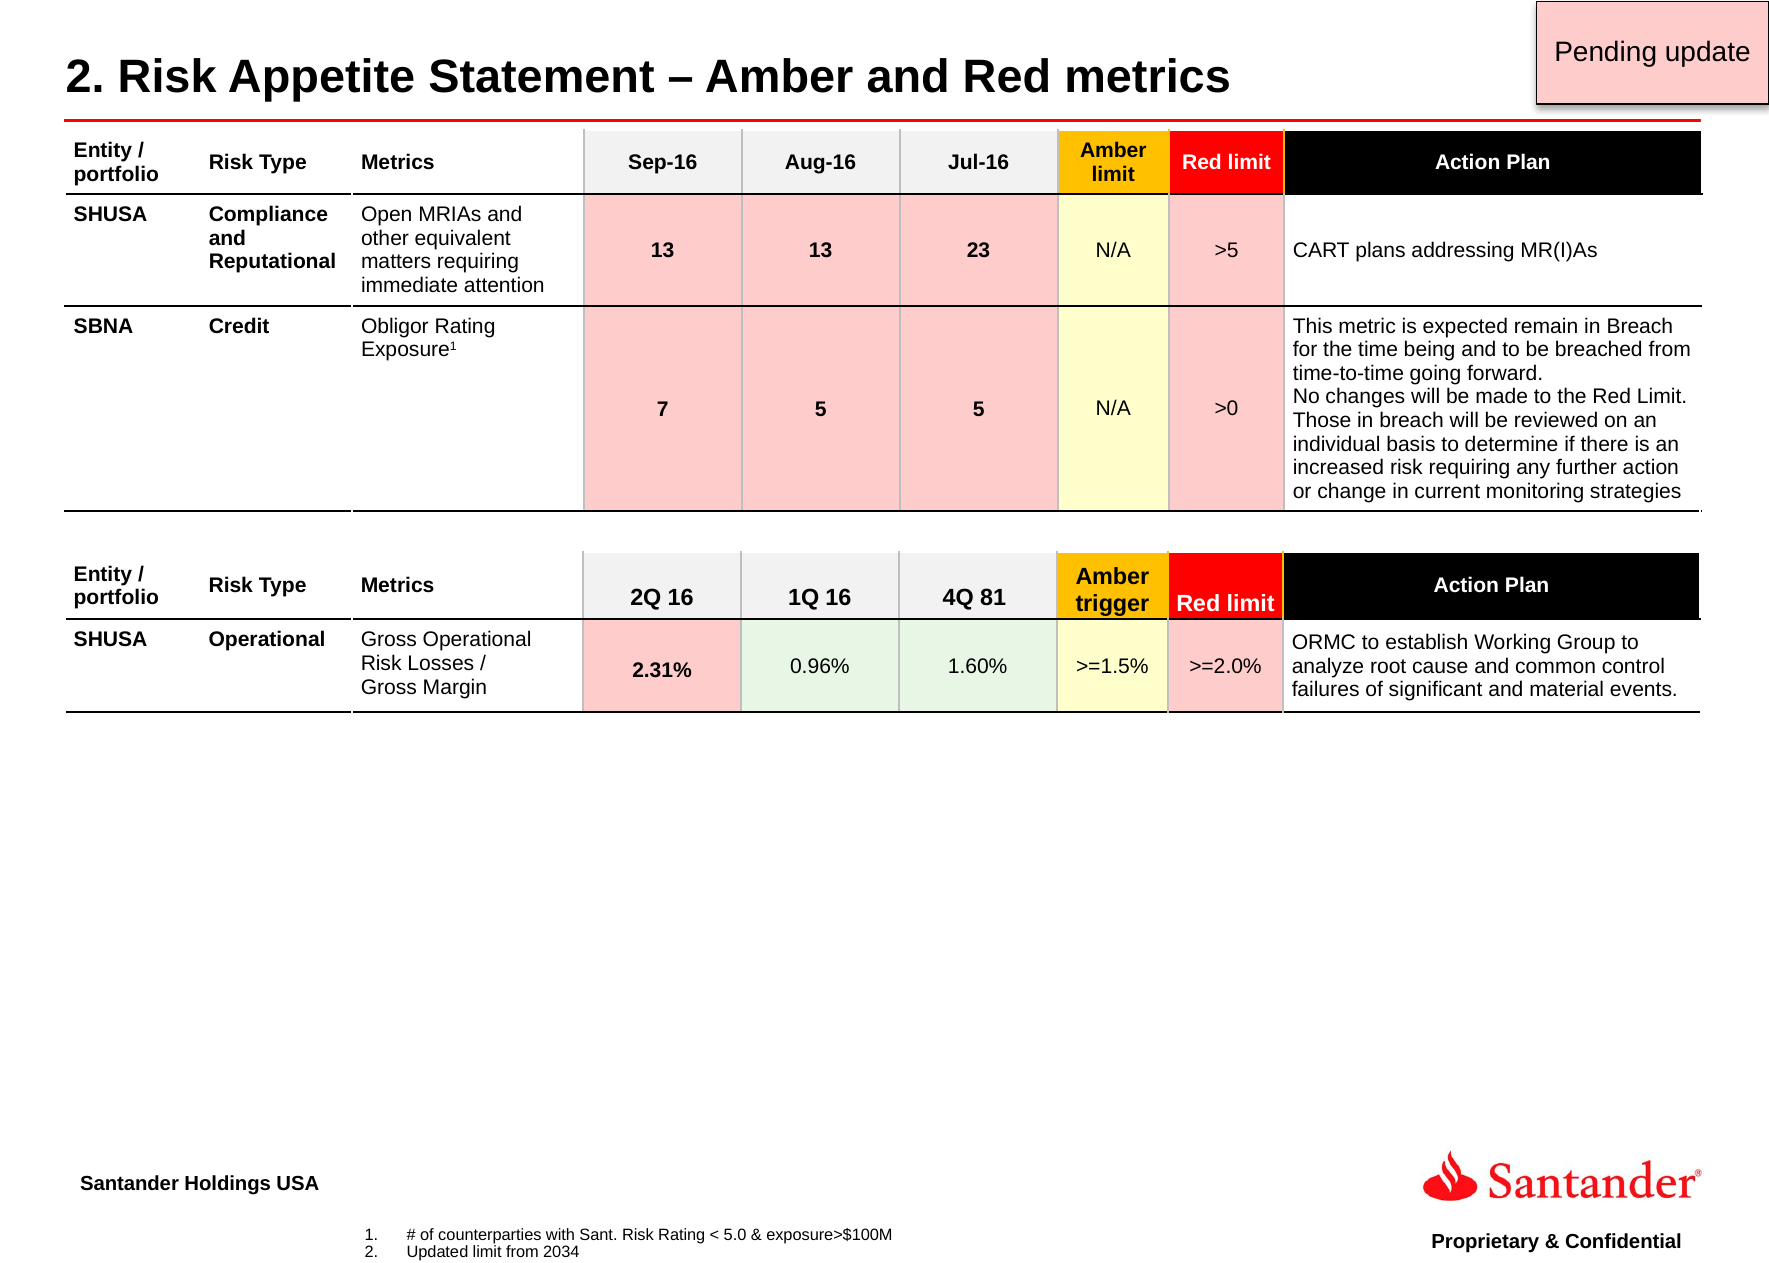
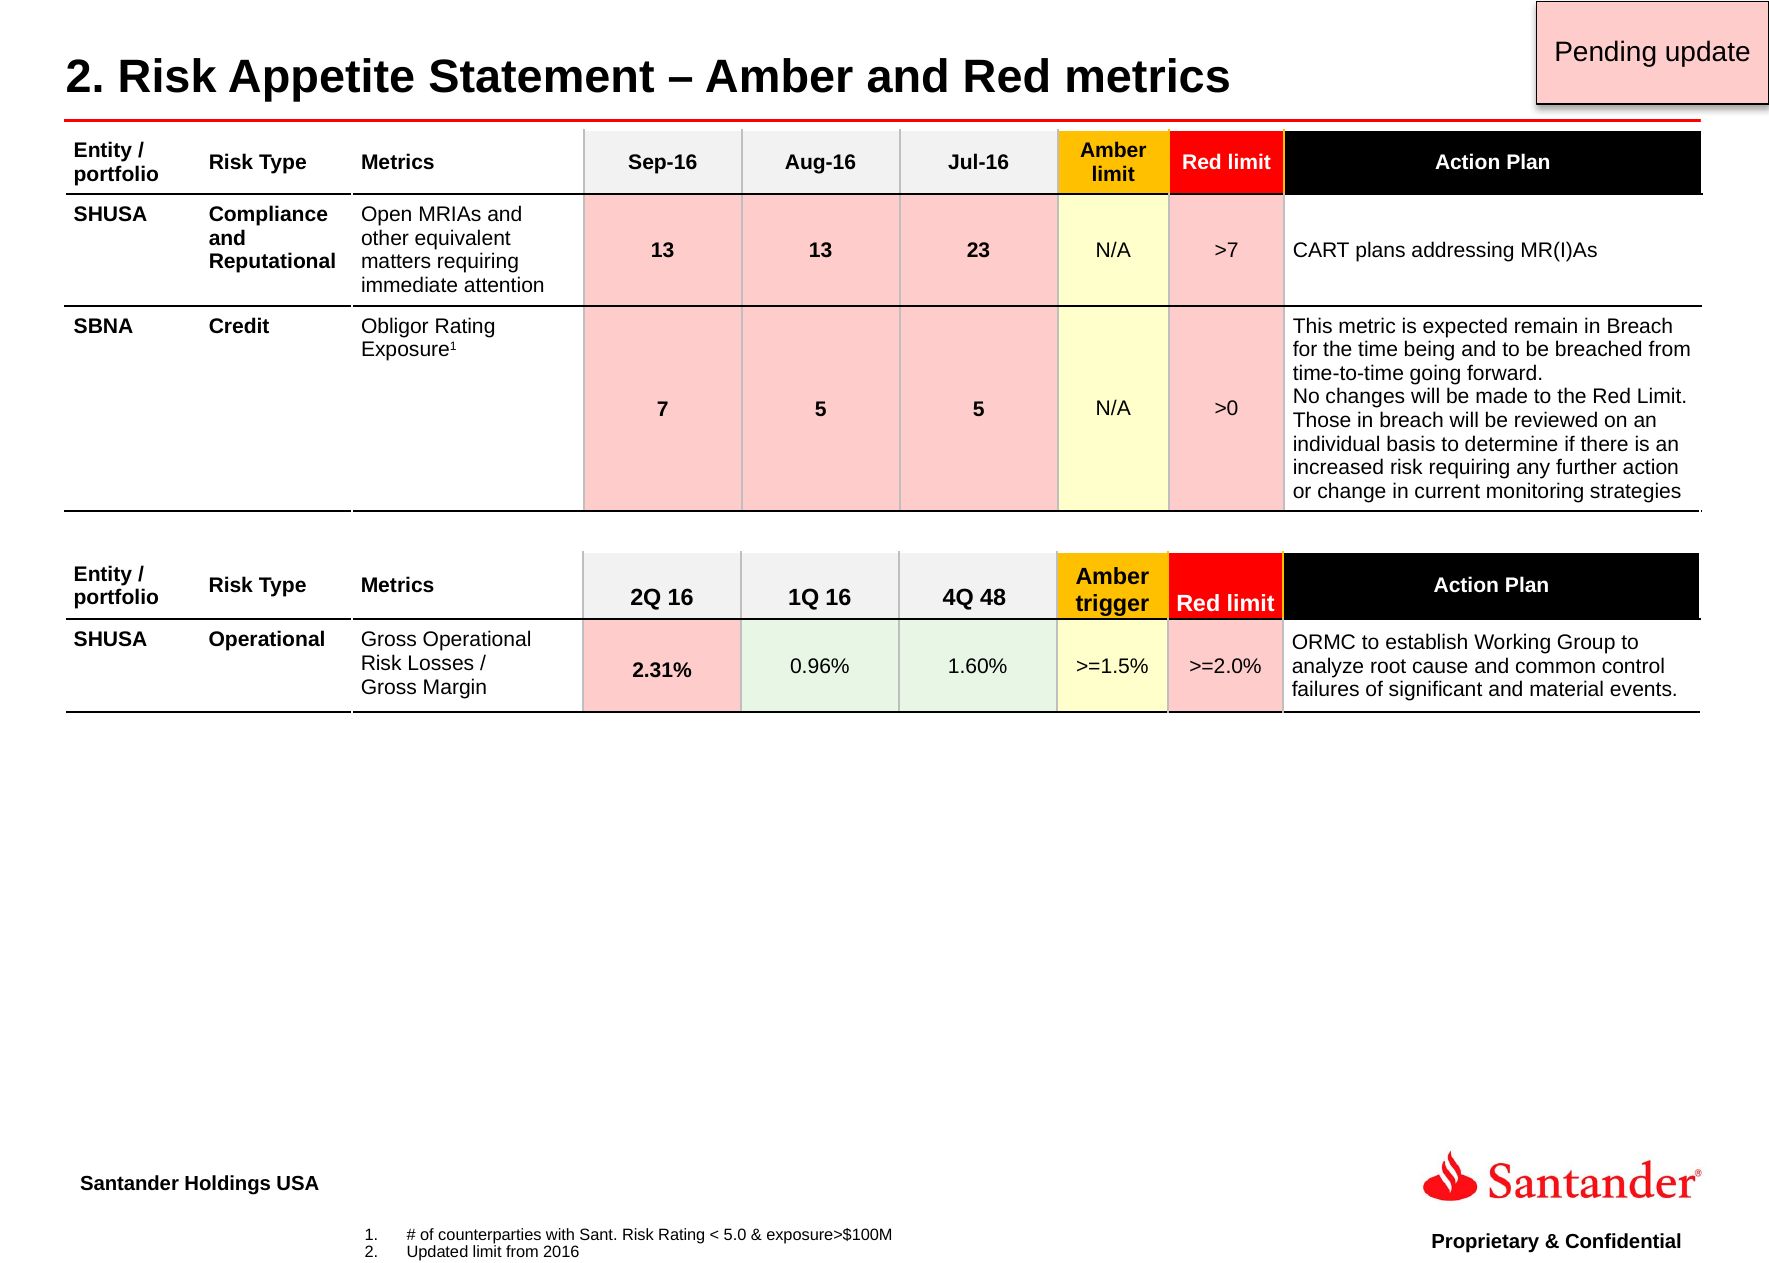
>5: >5 -> >7 (1227, 250)
81: 81 -> 48 (993, 598)
2034: 2034 -> 2016 (561, 1252)
